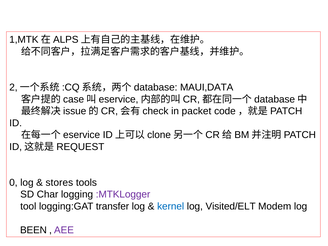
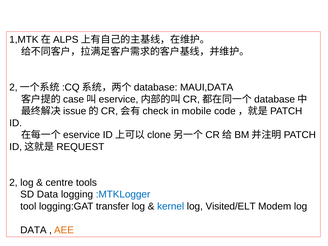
packet: packet -> mobile (197, 111)
0: 0 -> 2 (13, 183)
stores: stores -> centre (59, 183)
SD Char: Char -> Data (47, 194)
:MTKLogger colour: purple -> blue (123, 194)
BEEN: BEEN -> DATA (33, 230)
AEE colour: purple -> orange (64, 230)
